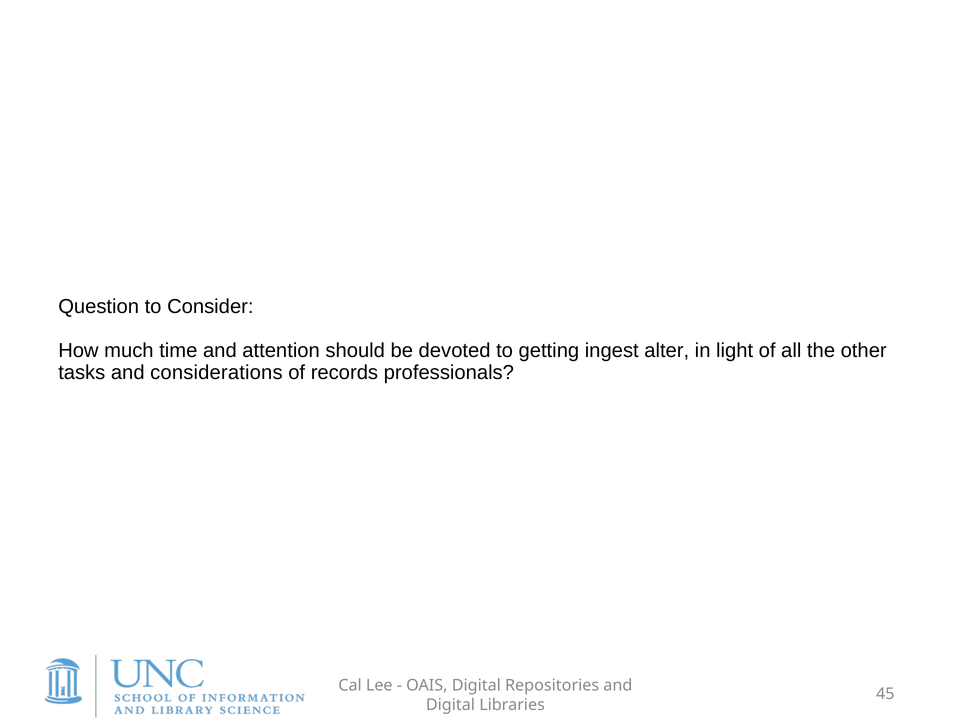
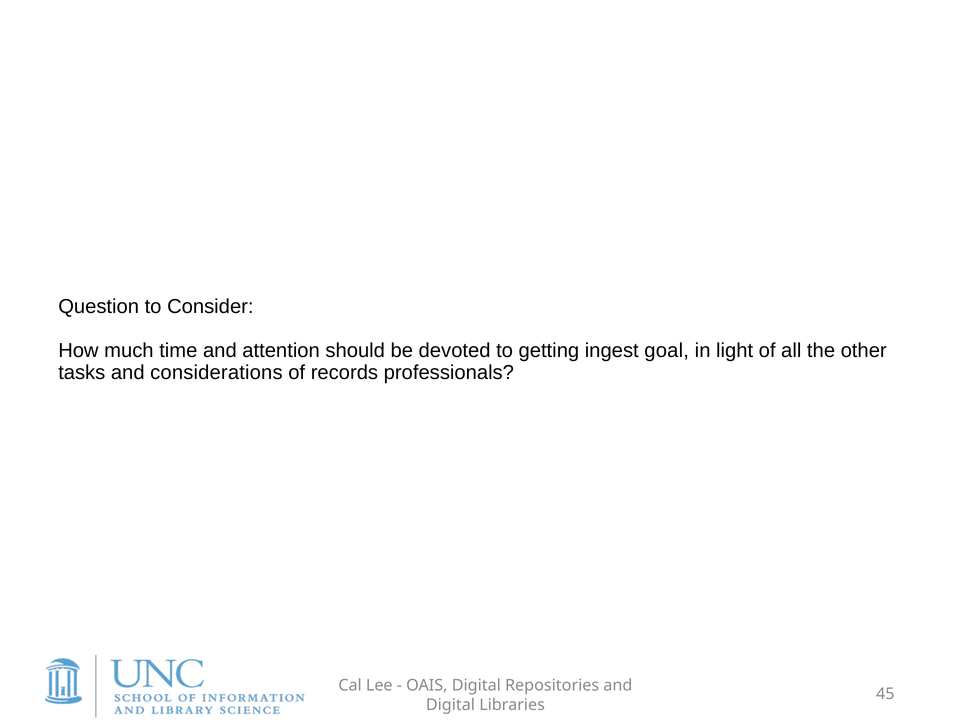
alter: alter -> goal (667, 351)
